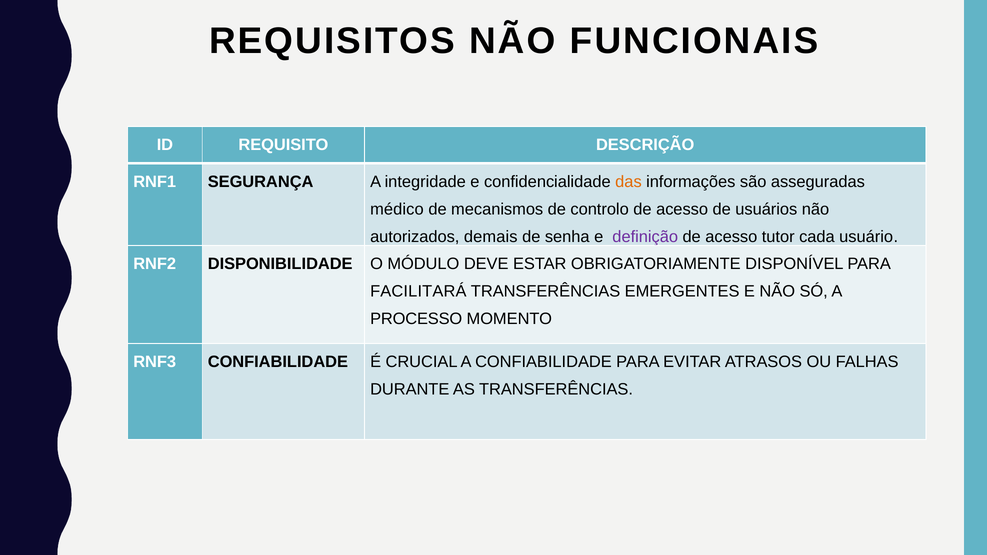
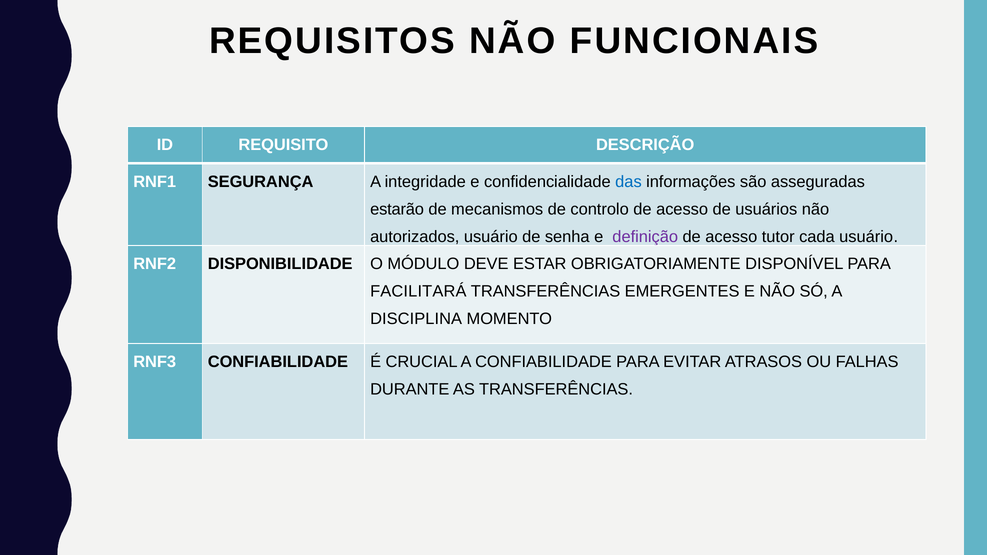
das colour: orange -> blue (628, 182)
médico: médico -> estarão (397, 209)
autorizados demais: demais -> usuário (491, 237)
PROCESSO: PROCESSO -> DISCIPLINA (416, 319)
